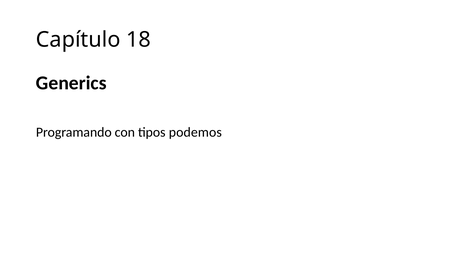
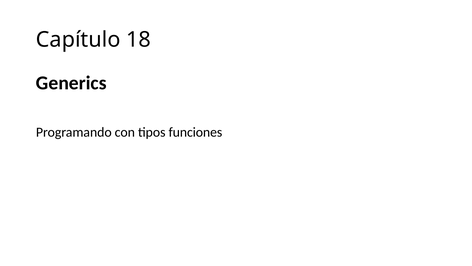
podemos: podemos -> funciones (195, 132)
